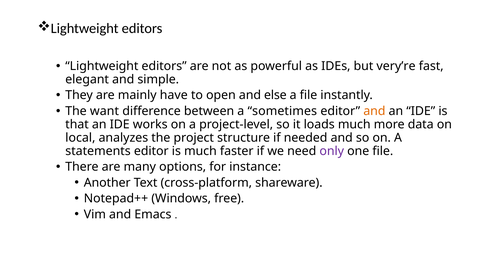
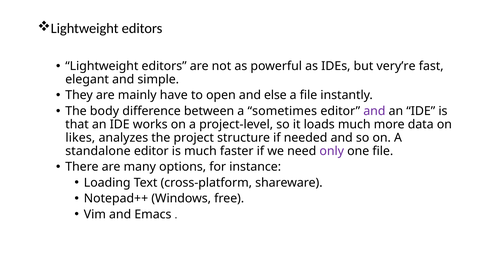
want: want -> body (104, 111)
and colour: orange -> purple (374, 111)
local: local -> likes (80, 138)
statements: statements -> standalone (98, 151)
Another: Another -> Loading (107, 183)
